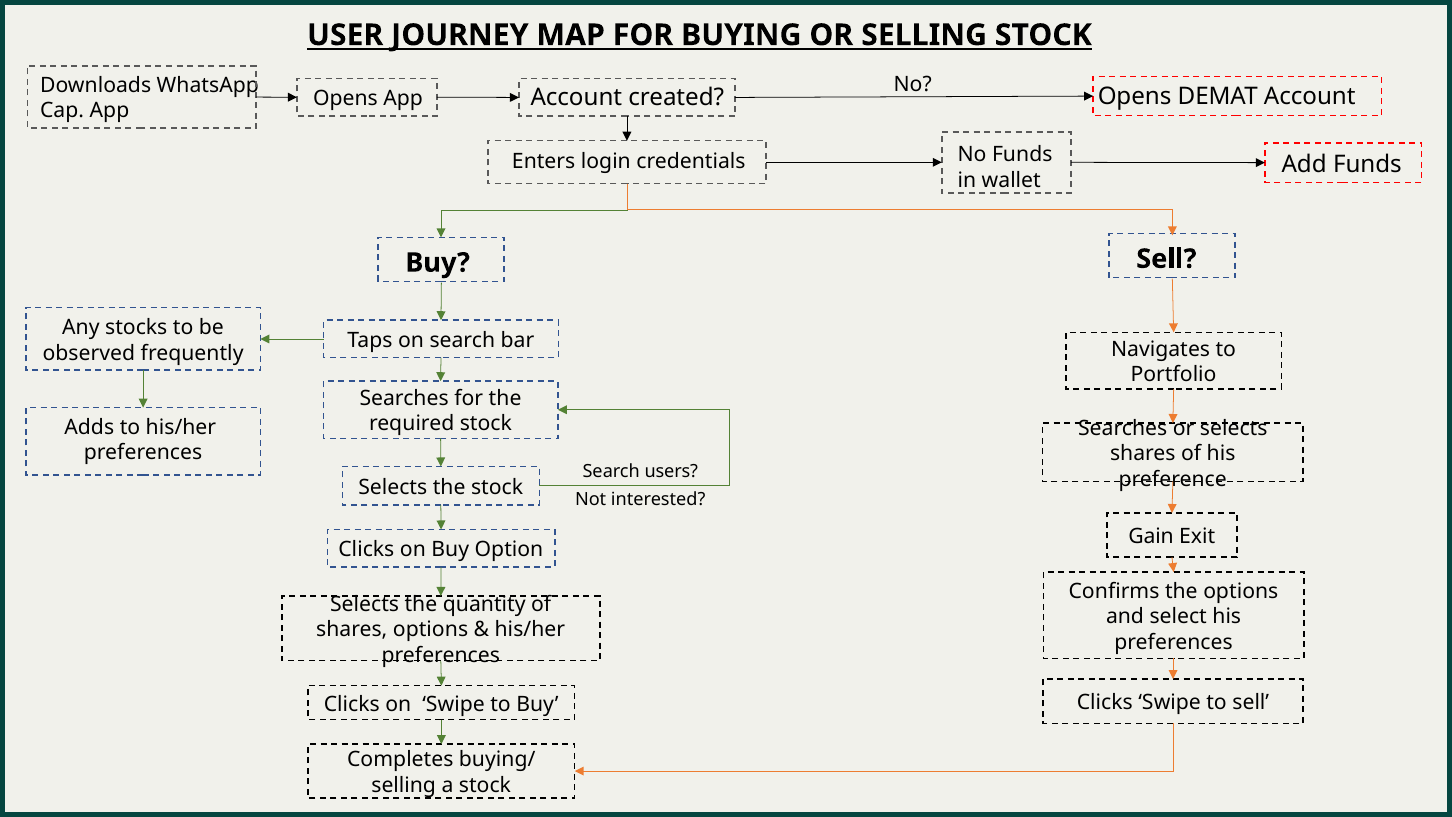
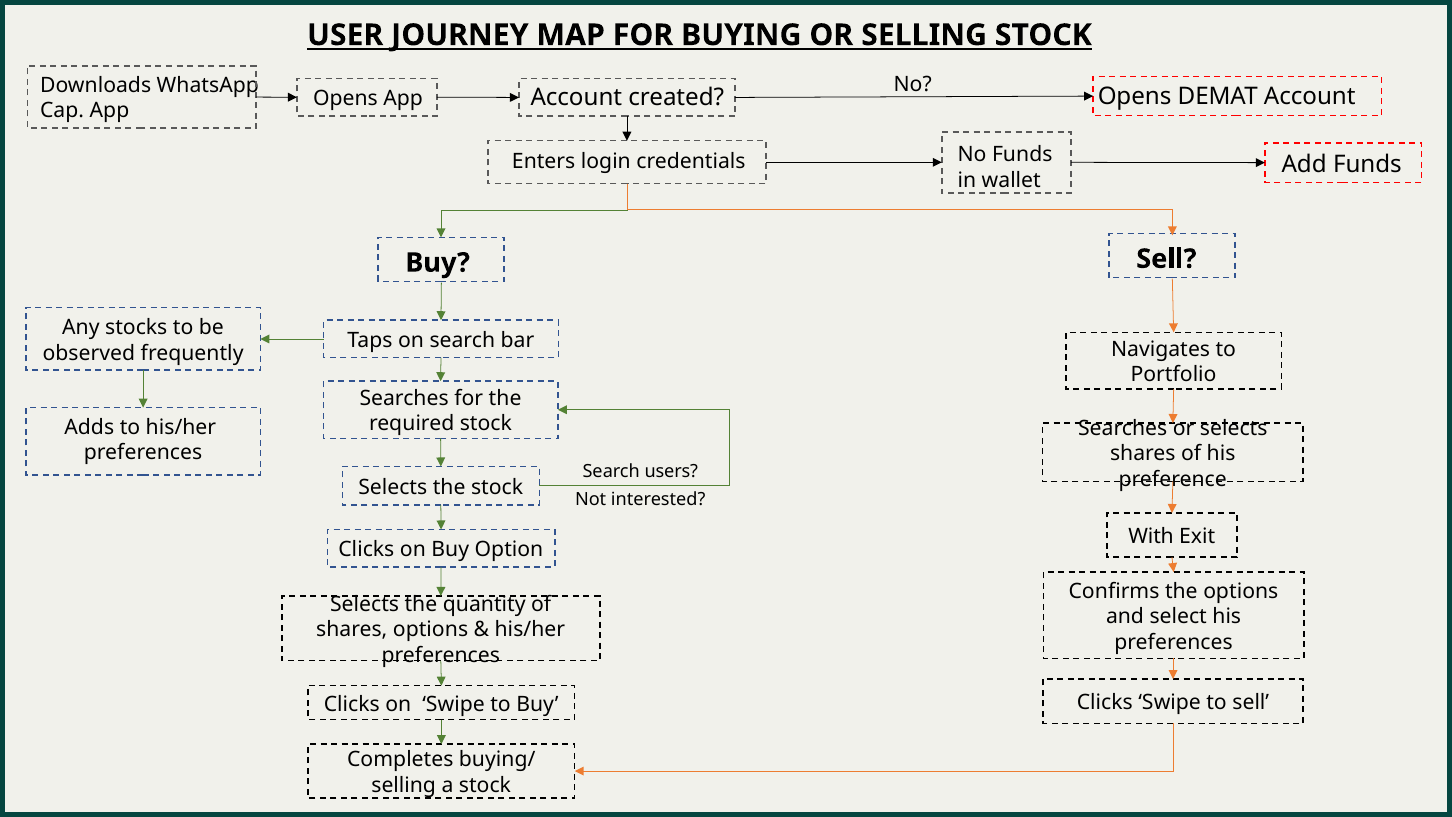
Gain: Gain -> With (1151, 536)
